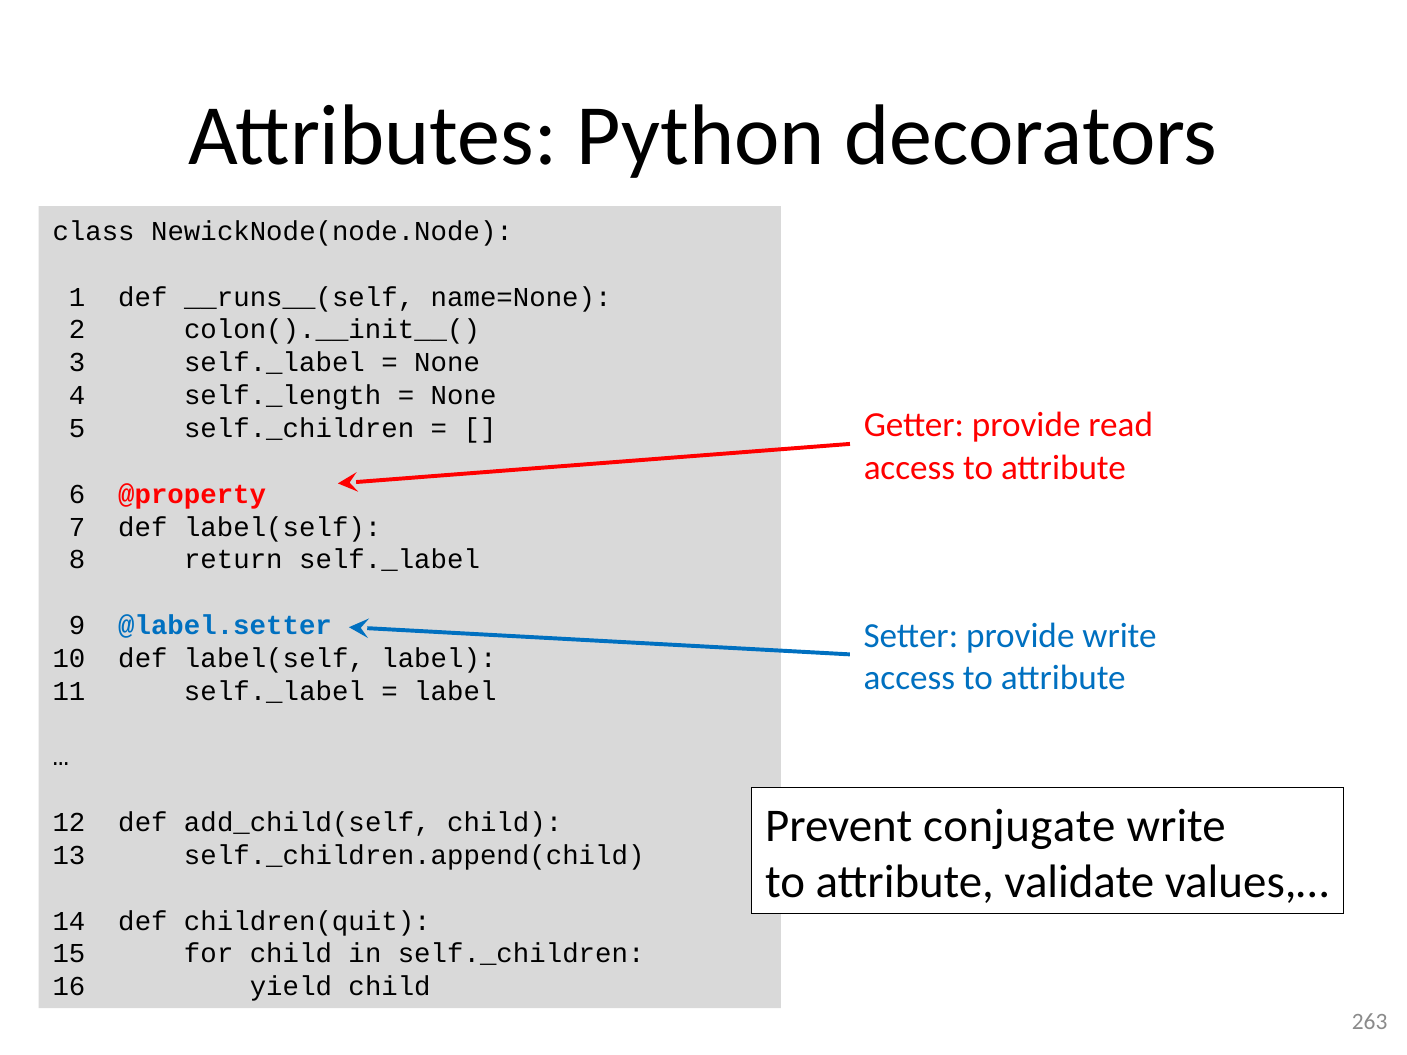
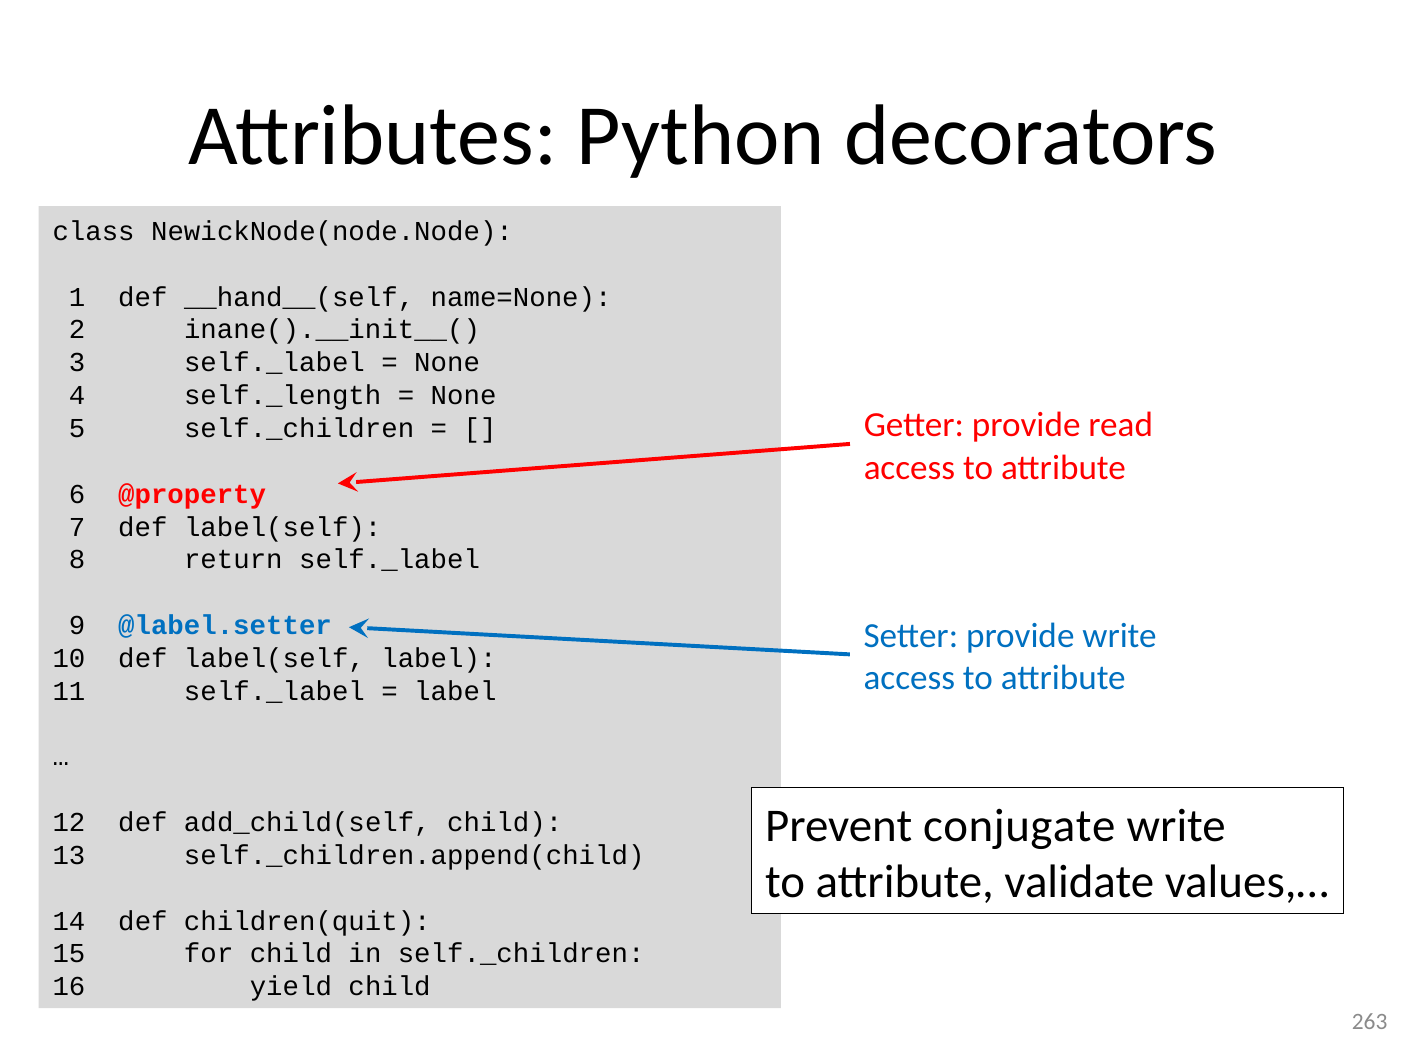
__runs__(self: __runs__(self -> __hand__(self (299, 297)
colon().__init__(: colon().__init__( -> inane().__init__( (332, 330)
